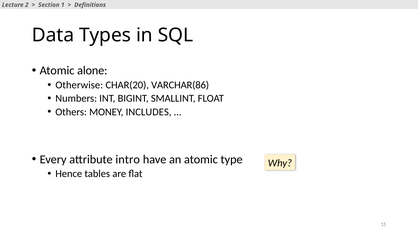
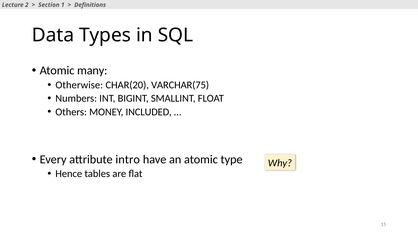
alone: alone -> many (92, 71)
VARCHAR(86: VARCHAR(86 -> VARCHAR(75 (180, 85)
INCLUDES: INCLUDES -> INCLUDED (149, 112)
